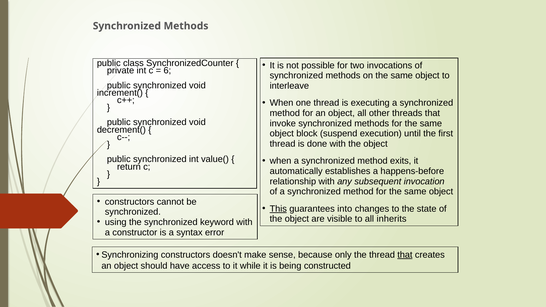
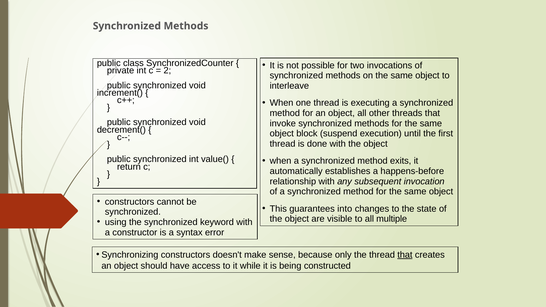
6: 6 -> 2 (167, 71)
This underline: present -> none (278, 209)
inherits: inherits -> multiple (392, 219)
